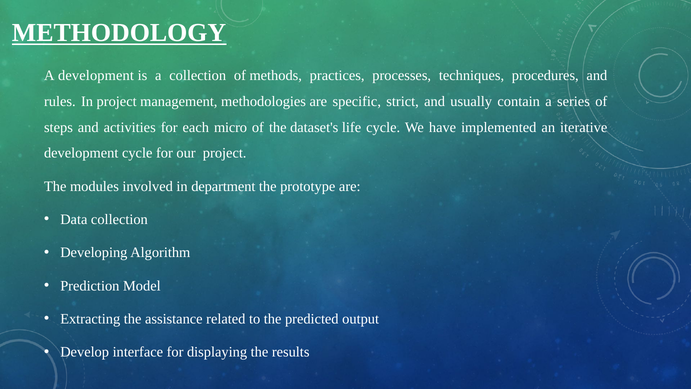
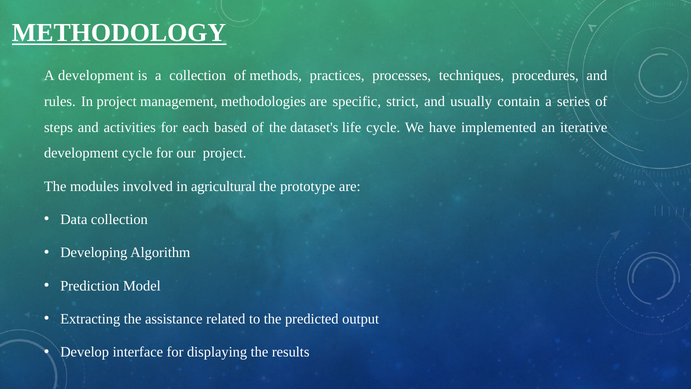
micro: micro -> based (230, 127)
department: department -> agricultural (223, 186)
